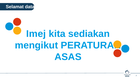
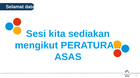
Imej: Imej -> Sesi (36, 34)
